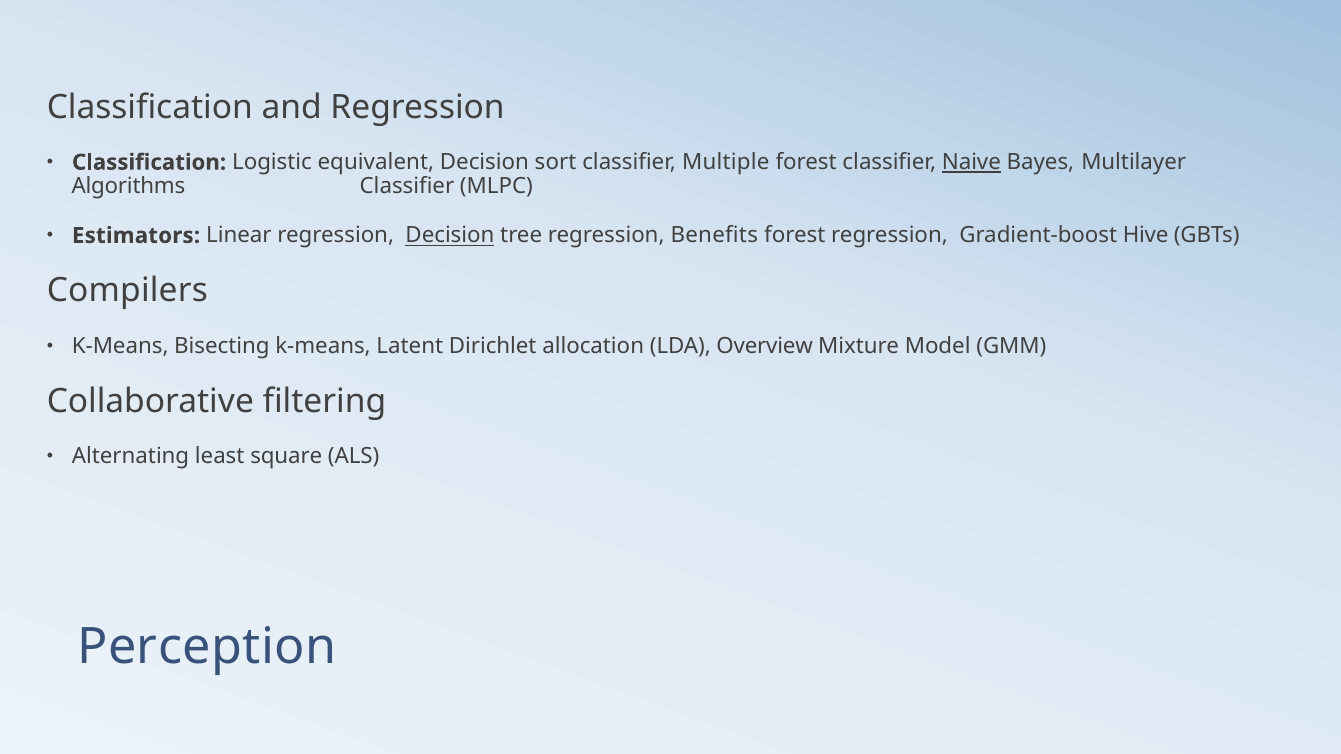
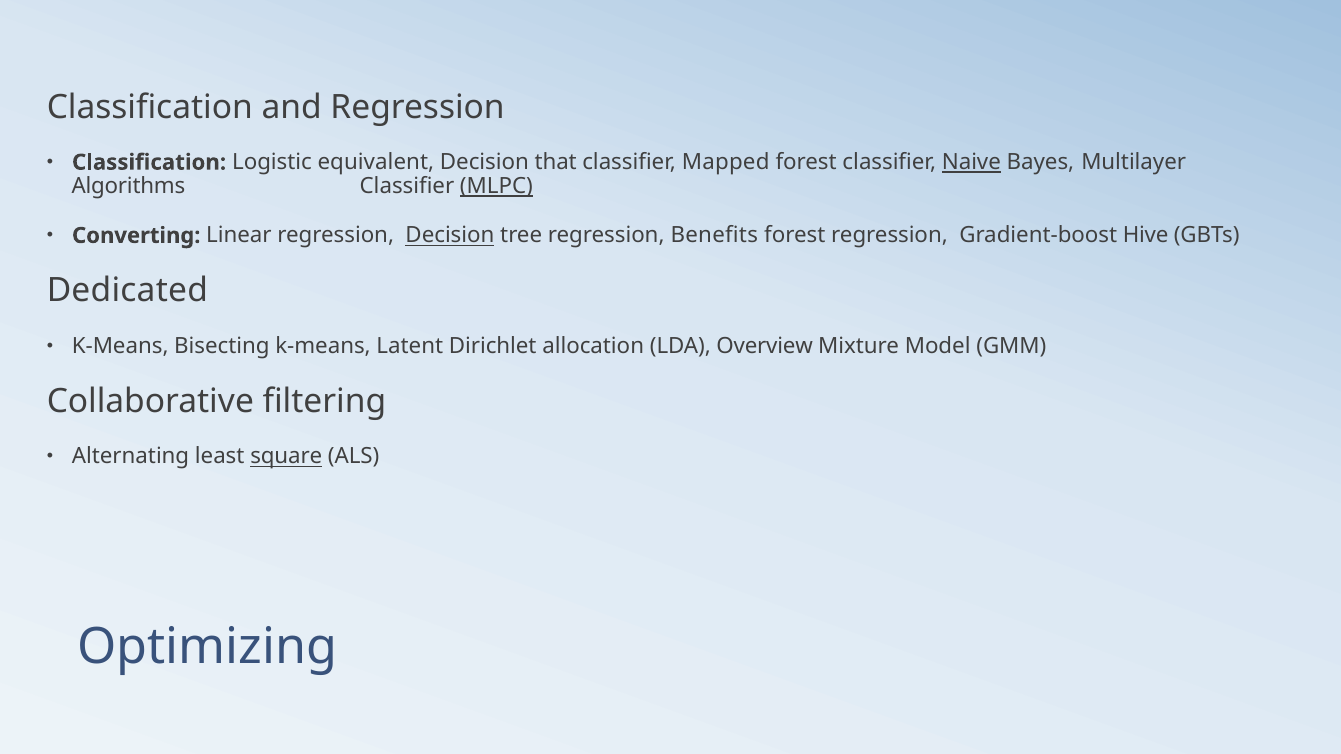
sort: sort -> that (556, 162)
Multiple: Multiple -> Mapped (726, 162)
MLPC underline: none -> present (496, 187)
Estimators: Estimators -> Converting (136, 236)
Compilers: Compilers -> Dedicated (127, 291)
square underline: none -> present (286, 457)
Perception: Perception -> Optimizing (207, 648)
